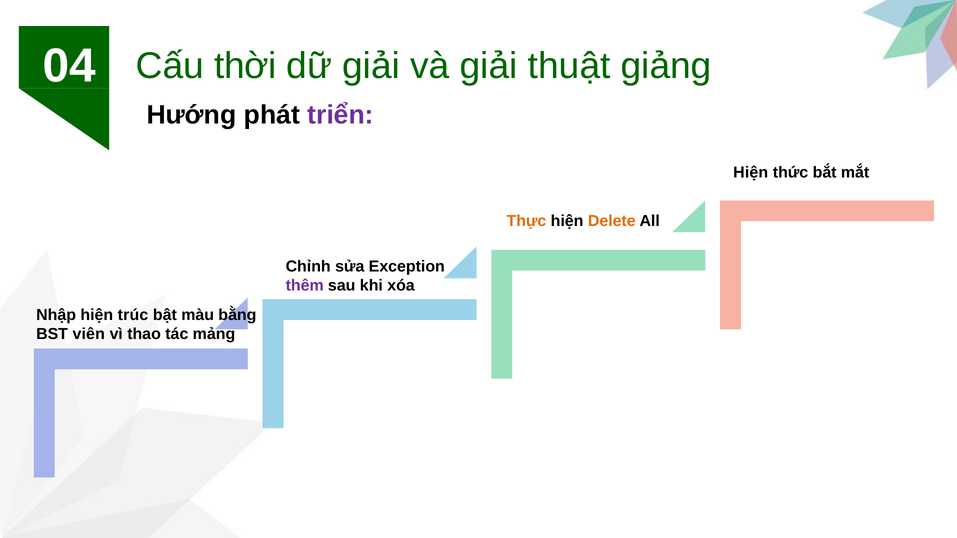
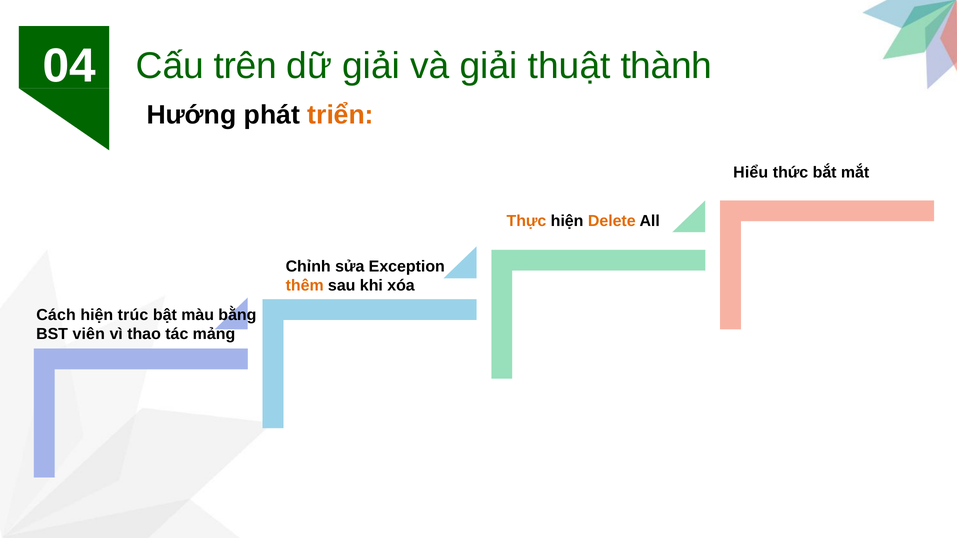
thời: thời -> trên (245, 66)
giảng: giảng -> thành (666, 66)
triển colour: purple -> orange (341, 115)
Hiện: Hiện -> Hiểu (751, 173)
thêm colour: purple -> orange (305, 286)
Nhập: Nhập -> Cách (56, 315)
